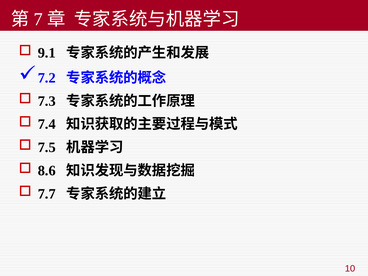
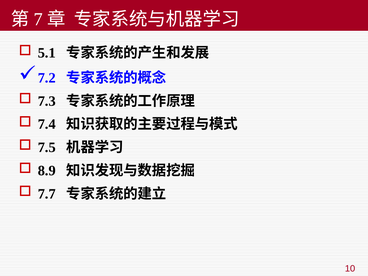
9.1: 9.1 -> 5.1 (47, 53)
8.6: 8.6 -> 8.9 (47, 171)
